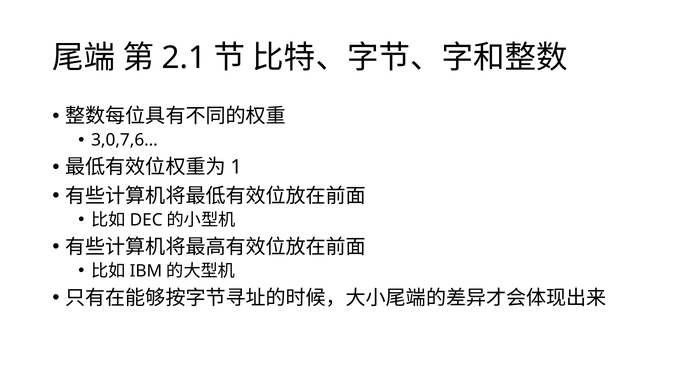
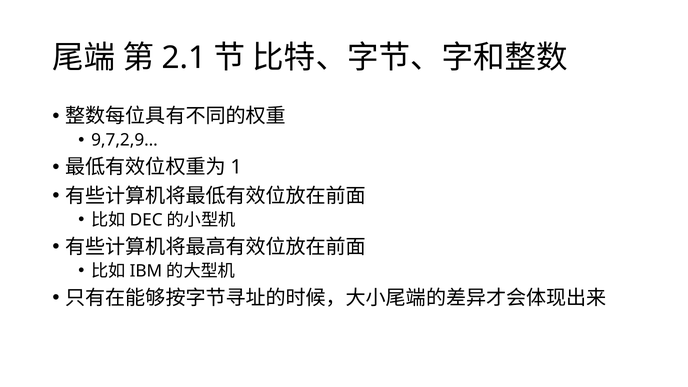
3,0,7,6…: 3,0,7,6… -> 9,7,2,9… (124, 140)
